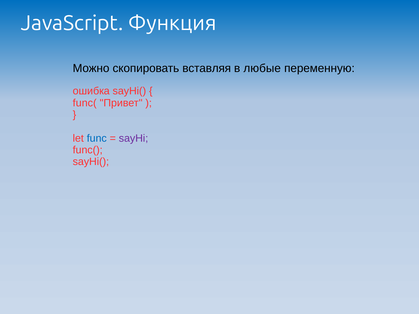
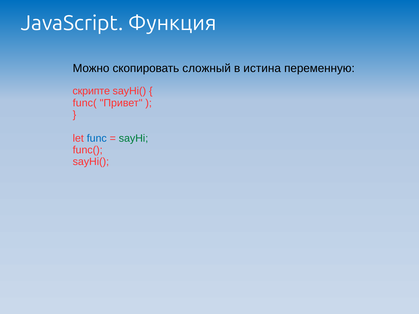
вставляя: вставляя -> сложный (207, 68)
любые: любые -> истина (262, 68)
ошибка: ошибка -> скрипте (91, 91)
sayHi colour: purple -> green (134, 138)
